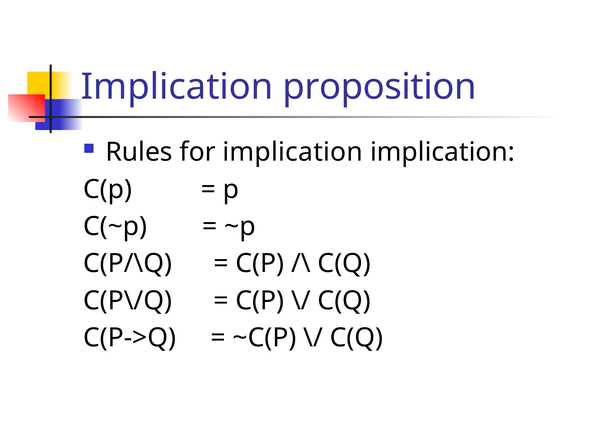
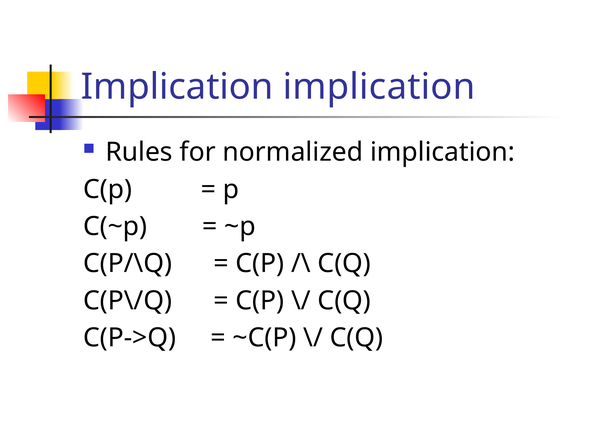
Implication proposition: proposition -> implication (379, 87)
for implication: implication -> normalized (293, 152)
